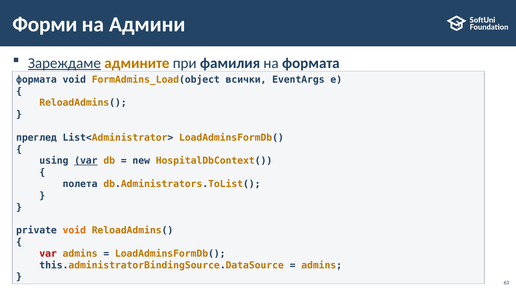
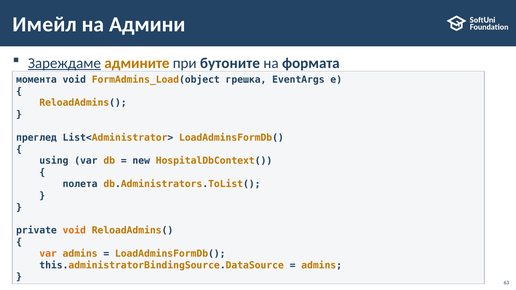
Форми: Форми -> Имейл (45, 24)
фамилия: фамилия -> бутоните (230, 63)
формата: формата -> момента (36, 80)
всички: всички -> грешка (246, 80)
var underline: present -> none (86, 161)
var colour: red -> orange (48, 254)
